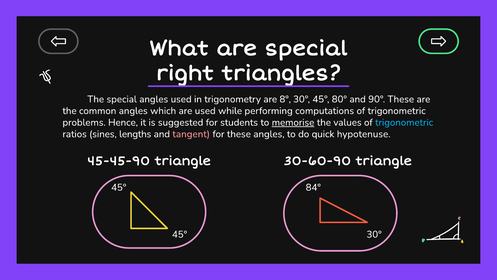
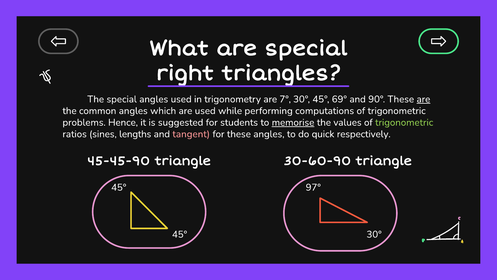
8°: 8° -> 7° (285, 99)
80°: 80° -> 69° (339, 99)
are underline: none -> present (423, 99)
trigonometric colour: light blue -> light green (404, 122)
hypotenuse: hypotenuse -> respectively (364, 134)
84°: 84° -> 97° (313, 187)
